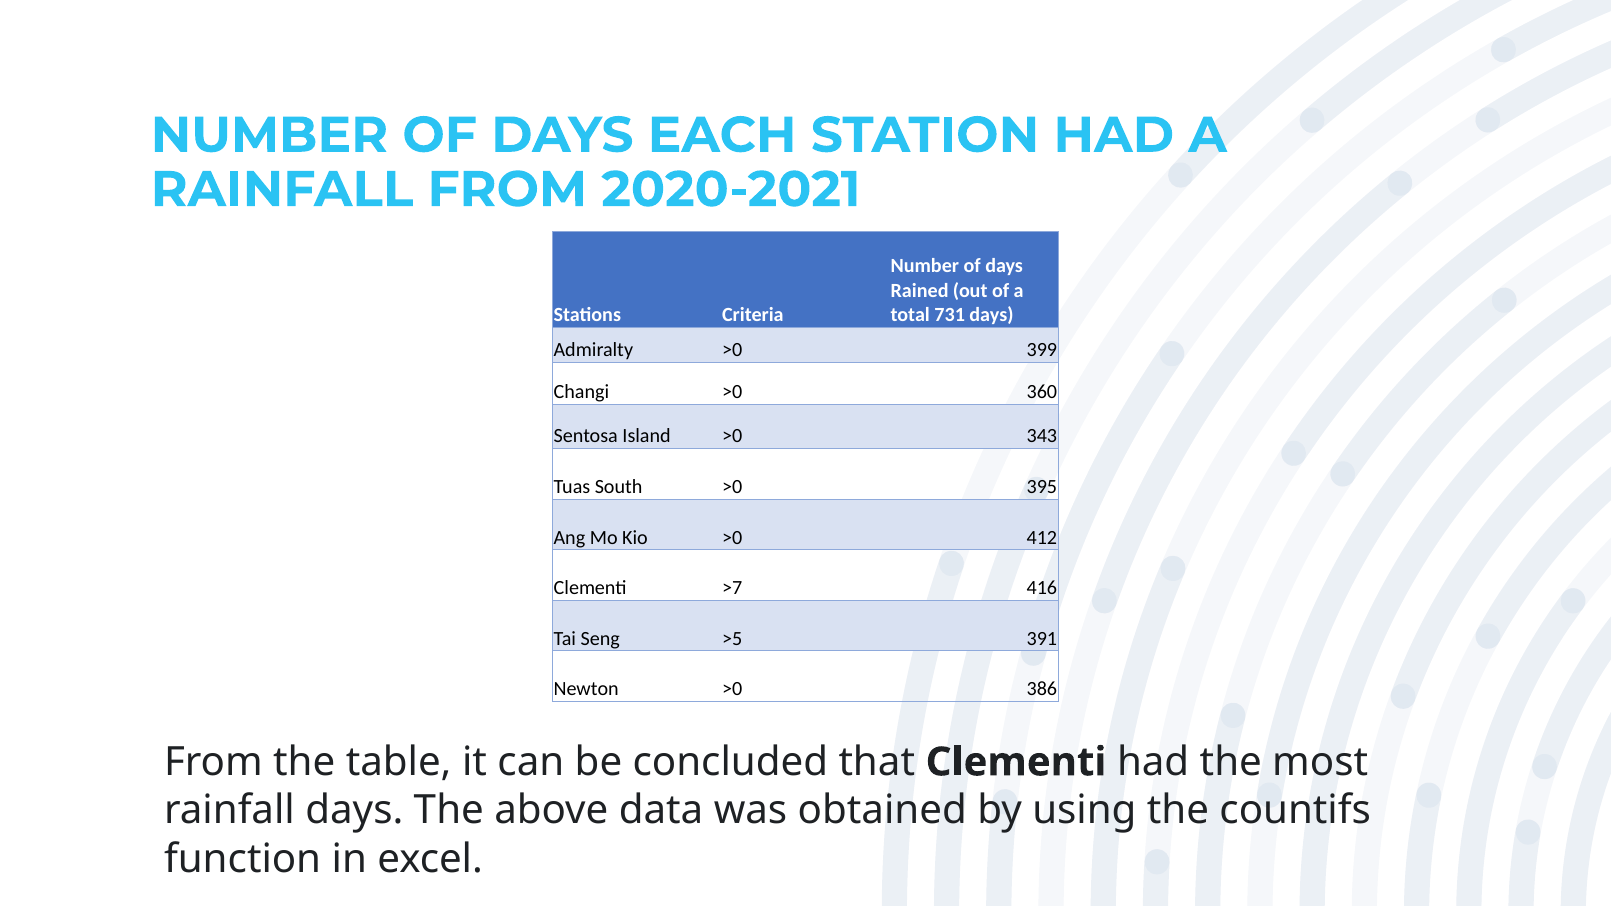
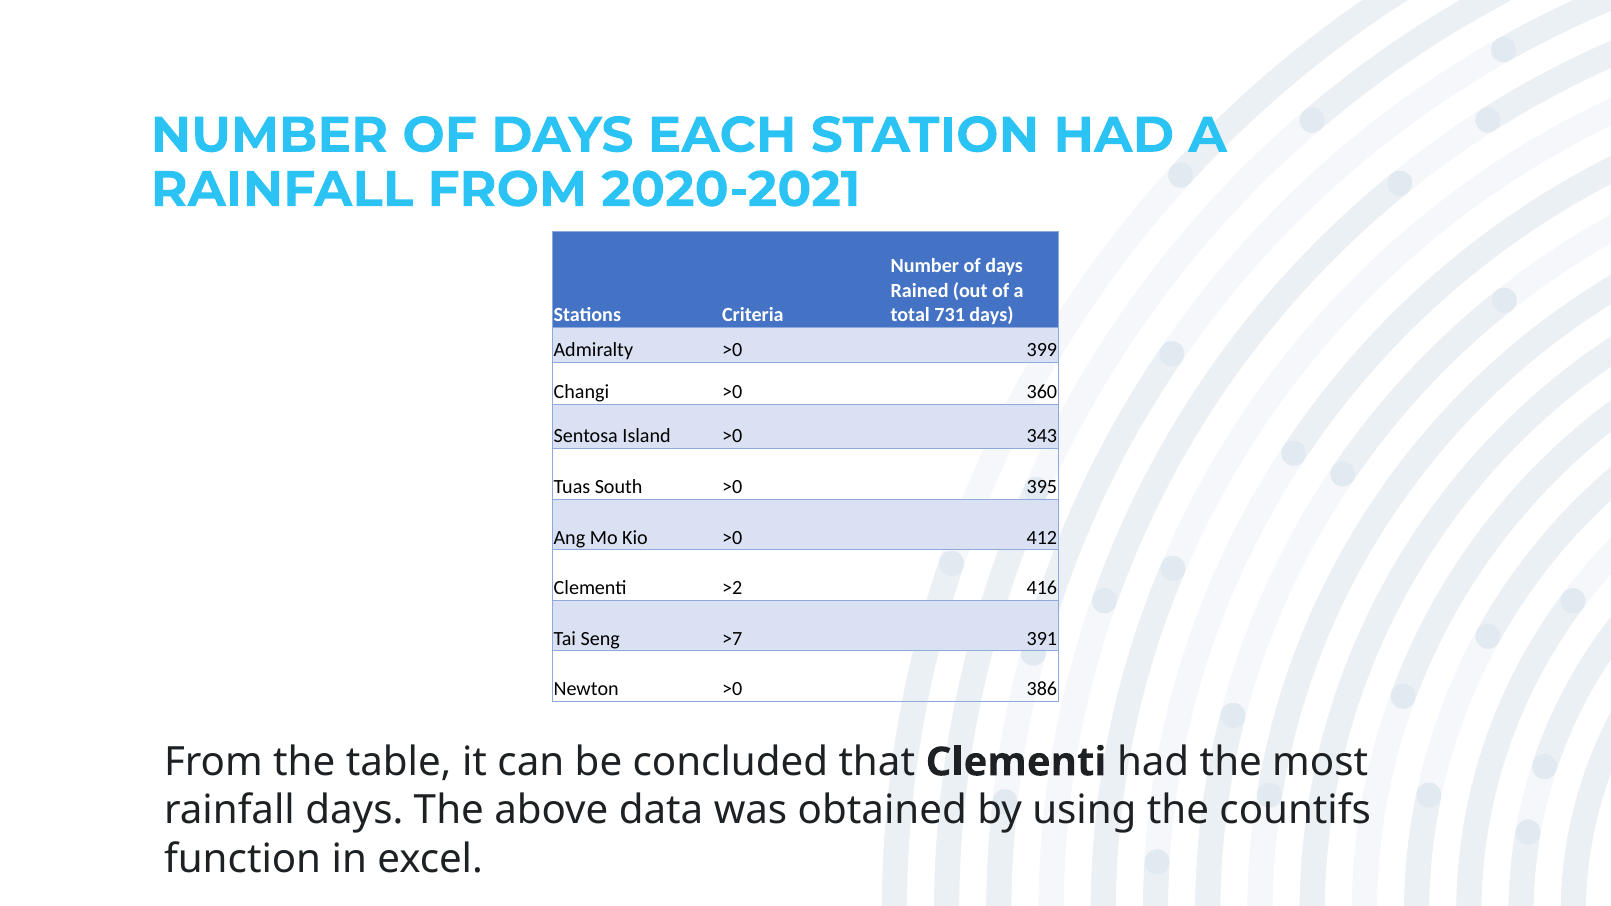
>7: >7 -> >2 (732, 588)
>5: >5 -> >7 (732, 639)
